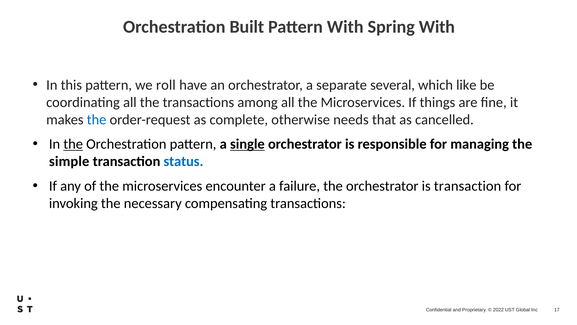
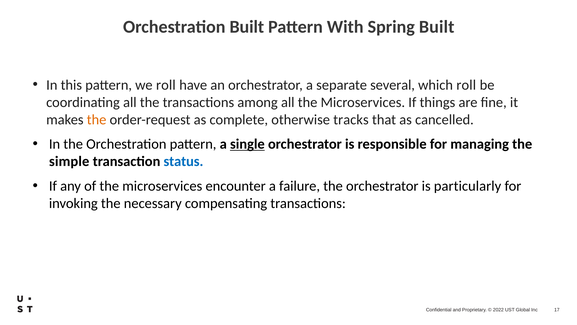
Spring With: With -> Built (437, 27)
which like: like -> roll (466, 85)
the colour: blue -> orange (97, 119)
needs: needs -> tracks (351, 119)
the underline: present -> none (73, 144)
is transaction: transaction -> particularly (468, 186)
